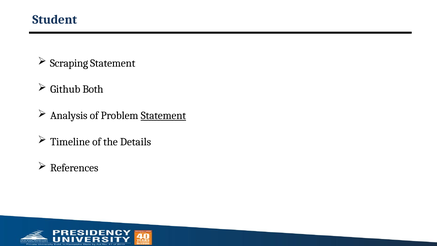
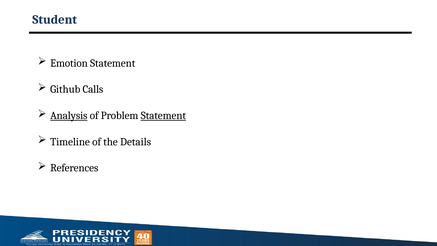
Scraping: Scraping -> Emotion (69, 63)
Both: Both -> Calls (93, 89)
Analysis underline: none -> present (69, 115)
